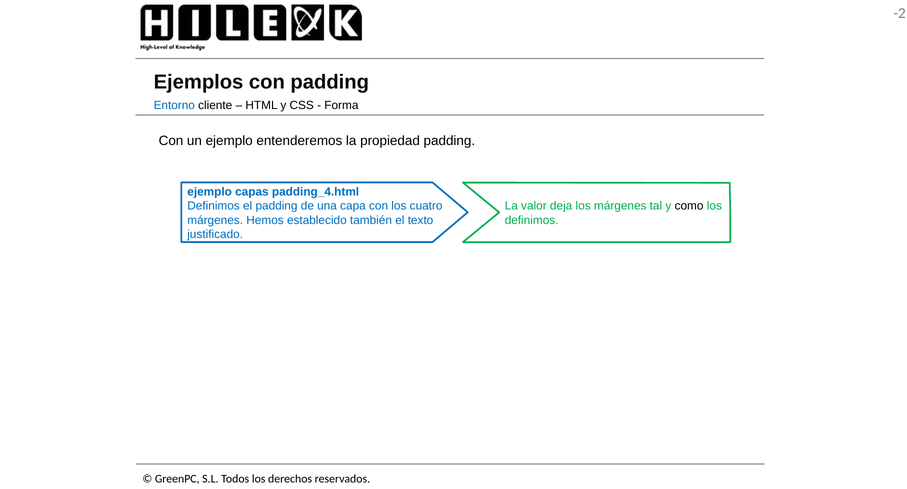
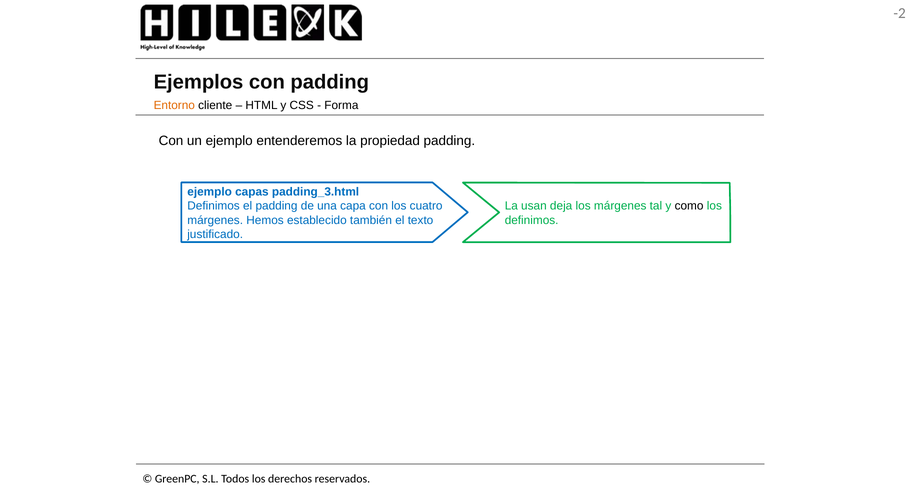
Entorno colour: blue -> orange (174, 106)
padding_4.html: padding_4.html -> padding_3.html (316, 192)
valor: valor -> usan (534, 206)
